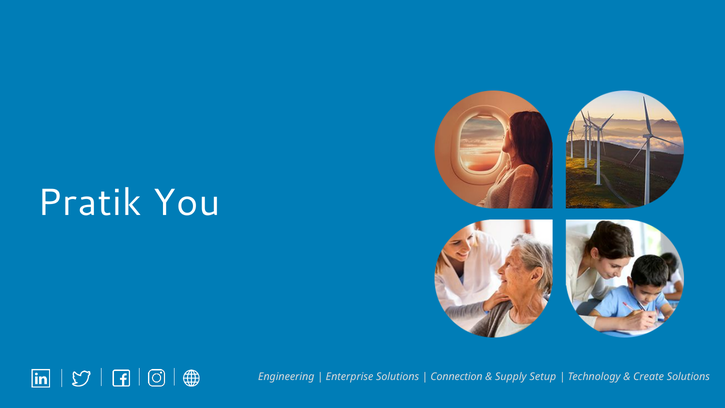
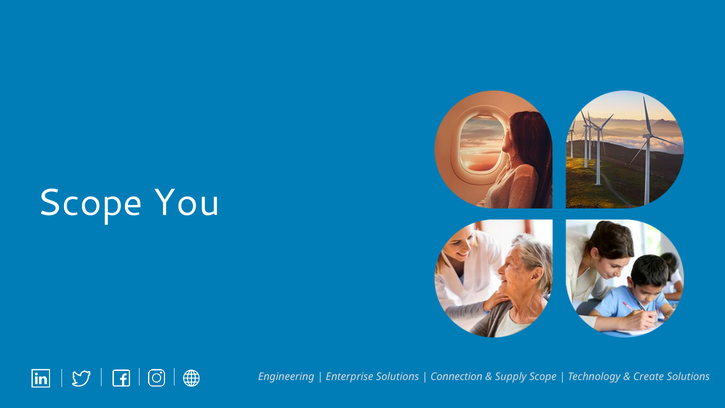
Pratik: Pratik -> Scope (90, 202)
Supply Setup: Setup -> Scope (543, 377)
